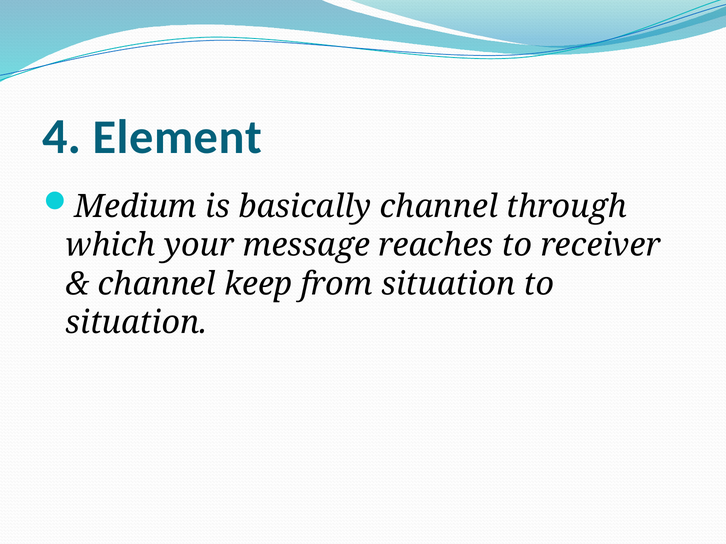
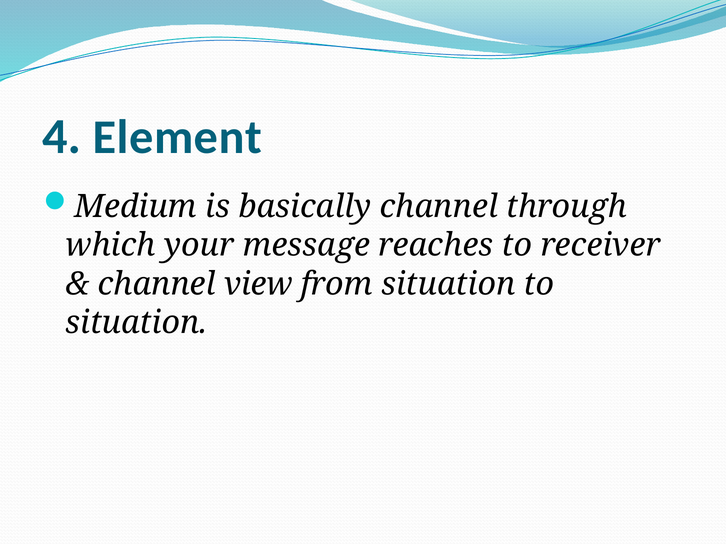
keep: keep -> view (258, 284)
